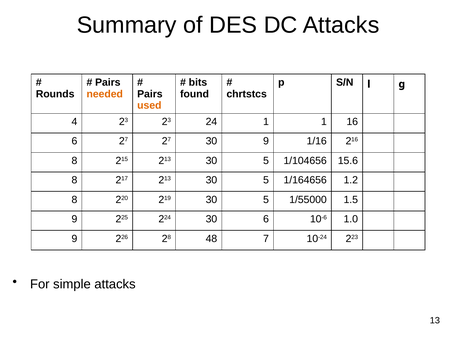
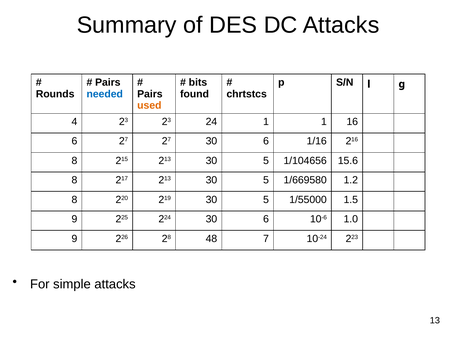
needed colour: orange -> blue (105, 94)
27 30 9: 9 -> 6 (266, 141)
1/164656: 1/164656 -> 1/669580 (305, 180)
